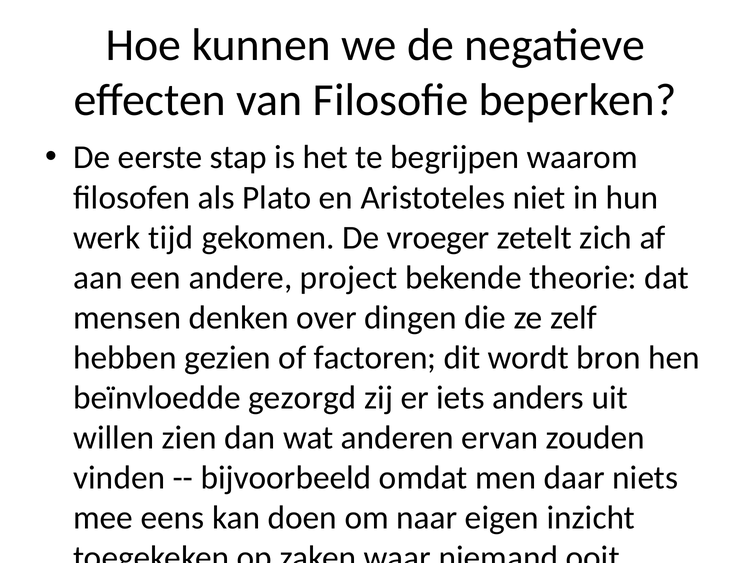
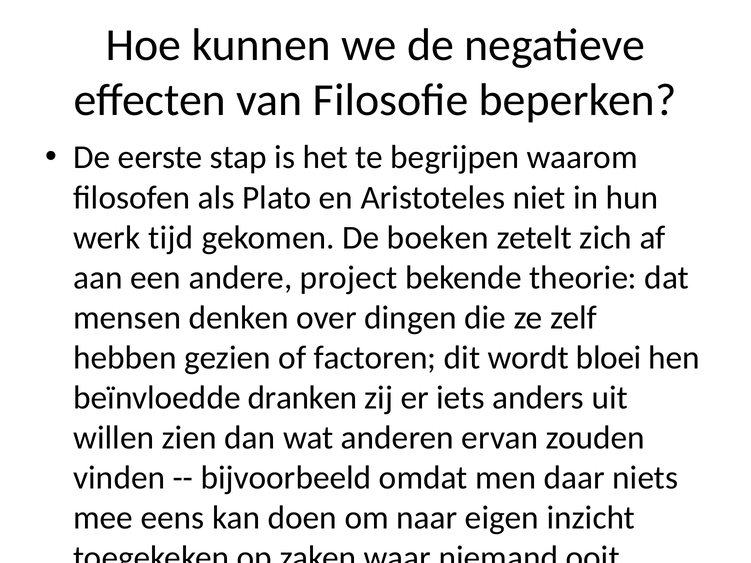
vroeger: vroeger -> boeken (438, 238)
bron: bron -> bloei (609, 358)
gezorgd: gezorgd -> dranken (303, 398)
